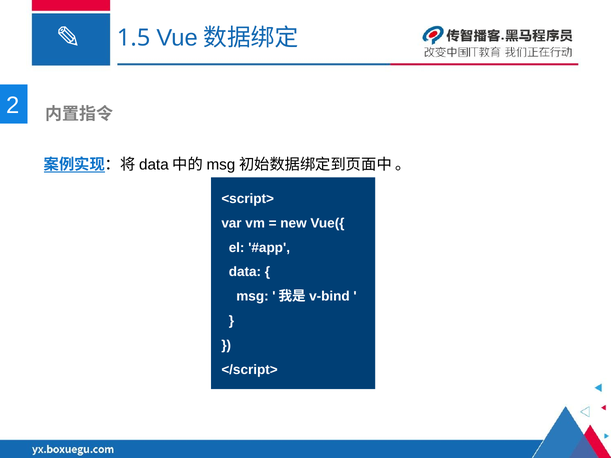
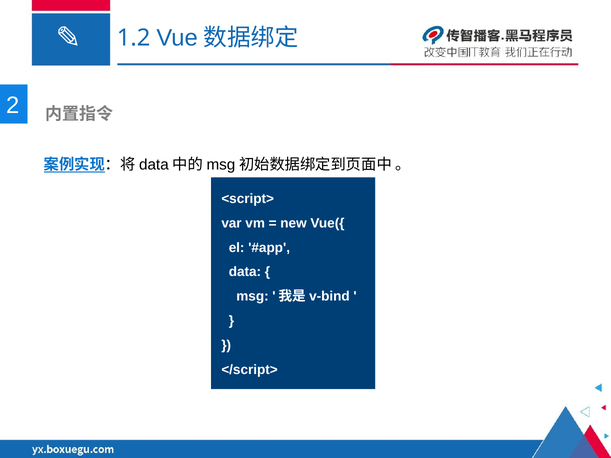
1.5: 1.5 -> 1.2 (134, 38)
